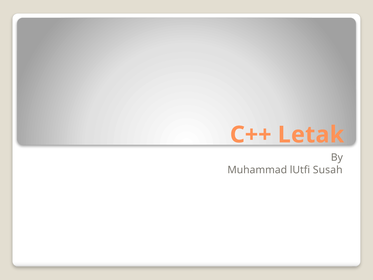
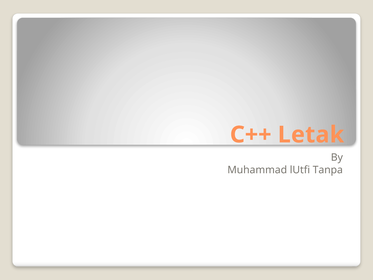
Susah: Susah -> Tanpa (328, 170)
